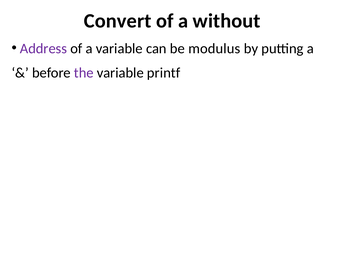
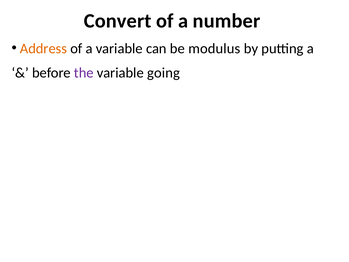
without: without -> number (227, 21)
Address colour: purple -> orange (43, 48)
printf: printf -> going (164, 73)
